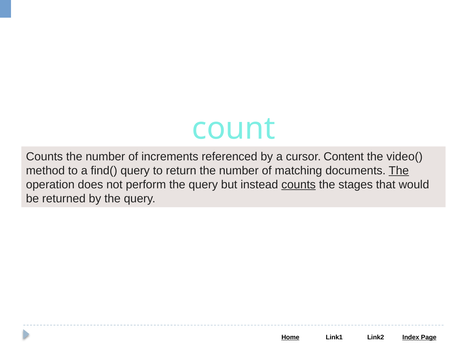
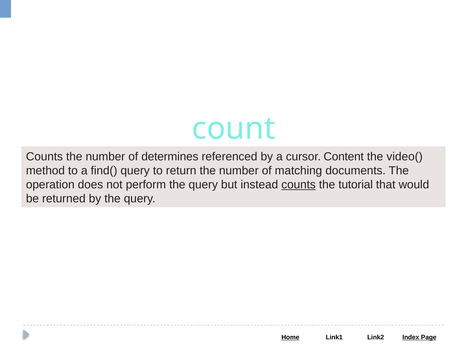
increments: increments -> determines (170, 156)
The underline: present -> none (399, 170)
stages: stages -> tutorial (356, 184)
